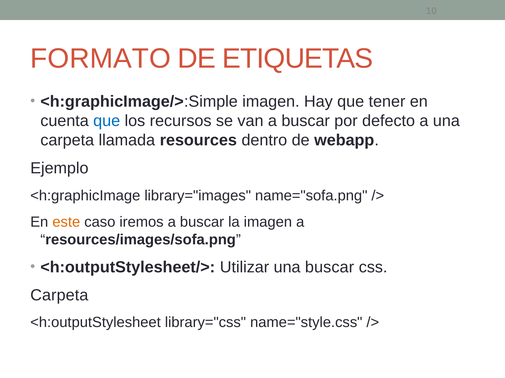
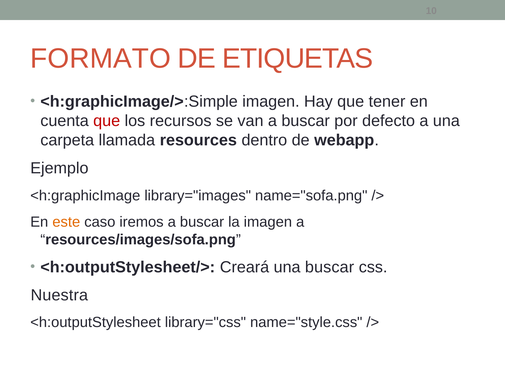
que colour: blue -> red (107, 121)
Utilizar: Utilizar -> Creará (245, 268)
Carpeta: Carpeta -> Nuestra (59, 296)
